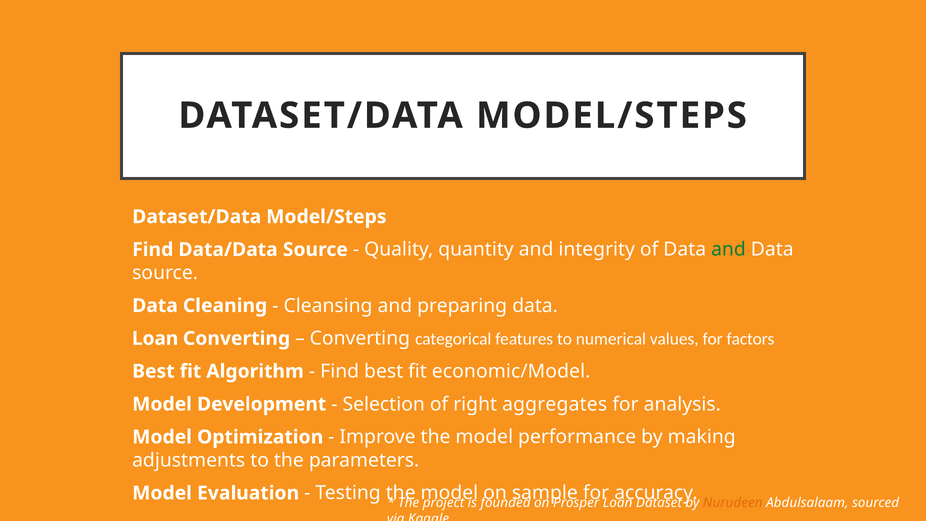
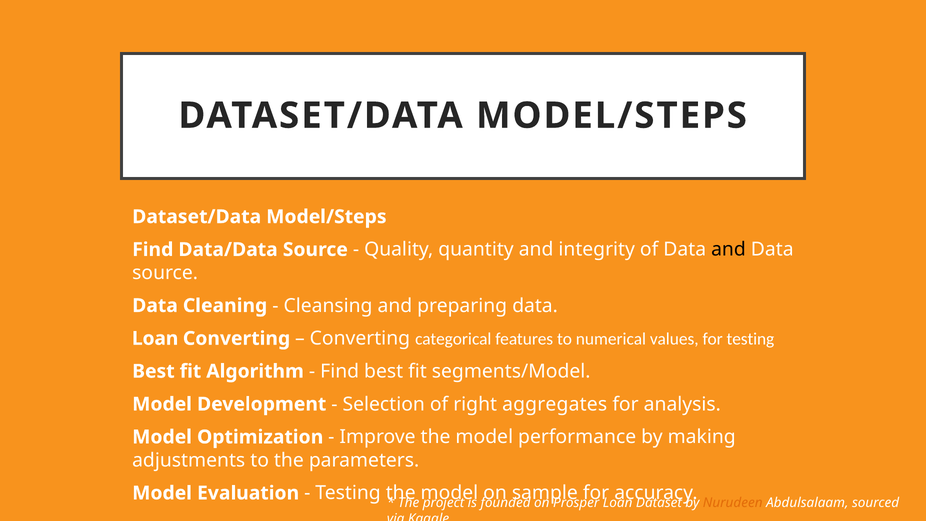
and colour: green -> black (728, 250)
for factors: factors -> testing (750, 339)
economic/Model: economic/Model -> segments/Model (511, 371)
